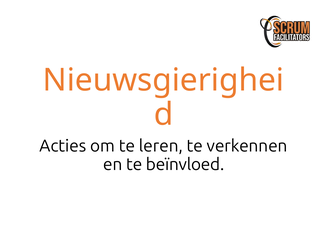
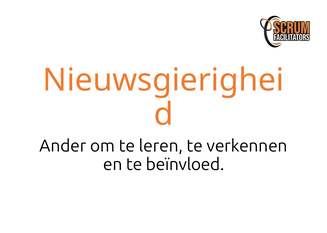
Acties: Acties -> Ander (63, 146)
